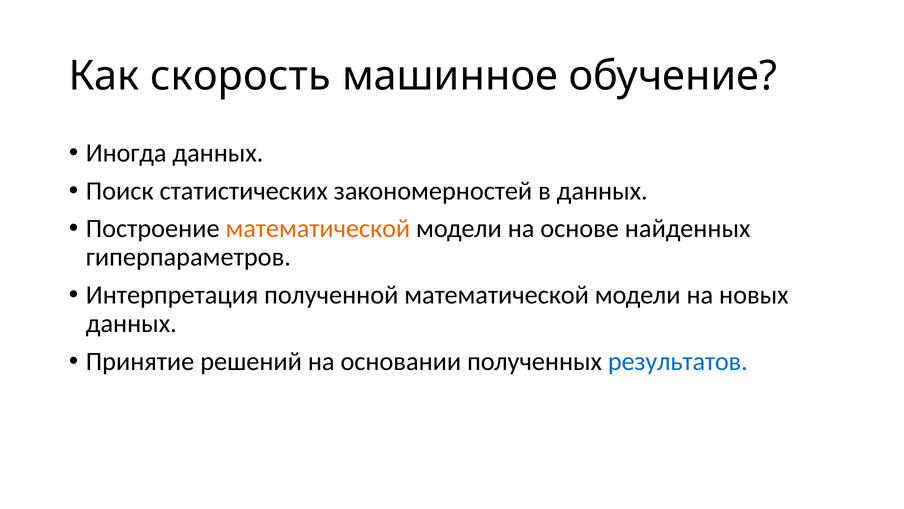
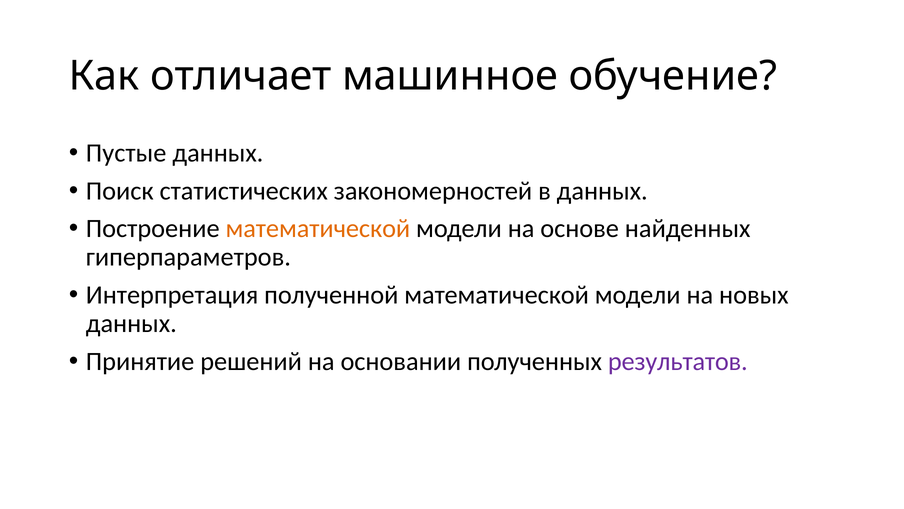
скорость: скорость -> отличает (241, 76)
Иногда: Иногда -> Пустые (126, 153)
результатов colour: blue -> purple (678, 361)
